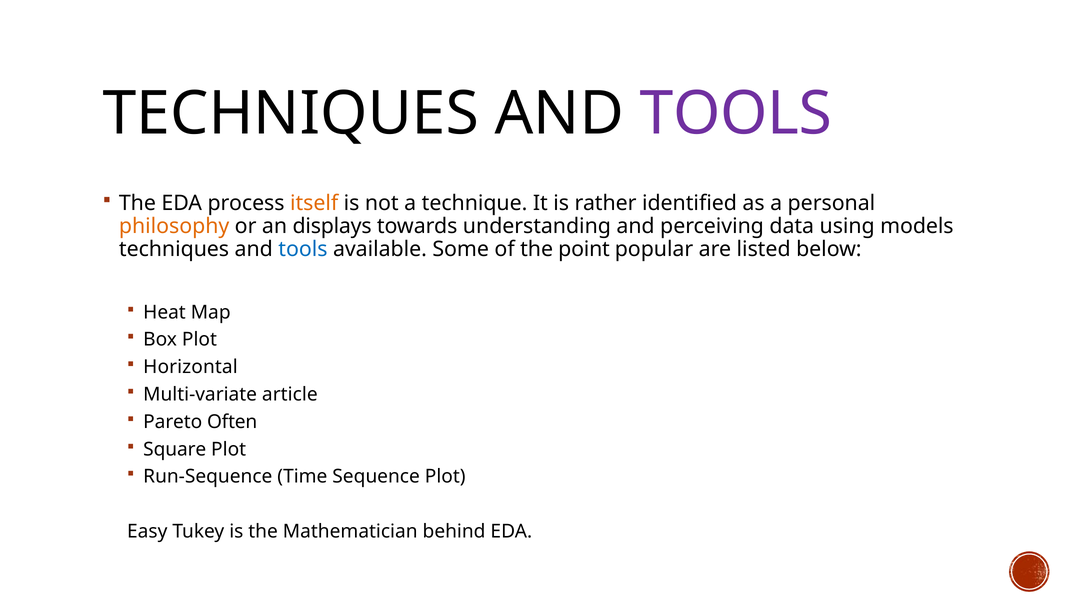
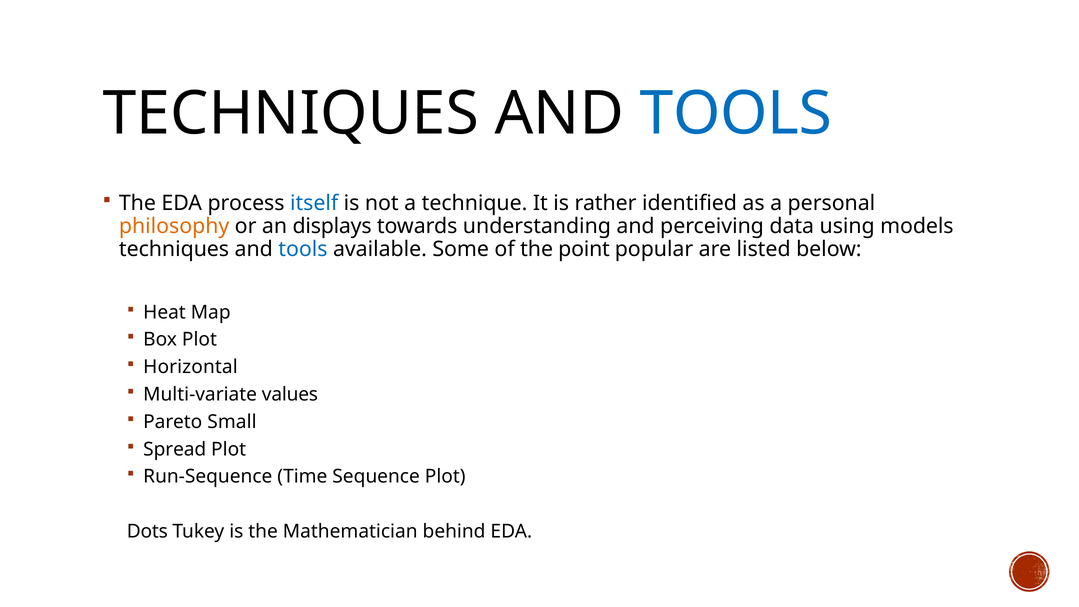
TOOLS colour: purple -> blue (736, 114)
itself colour: orange -> blue (314, 203)
article: article -> values (290, 394)
Often: Often -> Small (232, 422)
Square: Square -> Spread (175, 449)
Easy: Easy -> Dots (147, 531)
